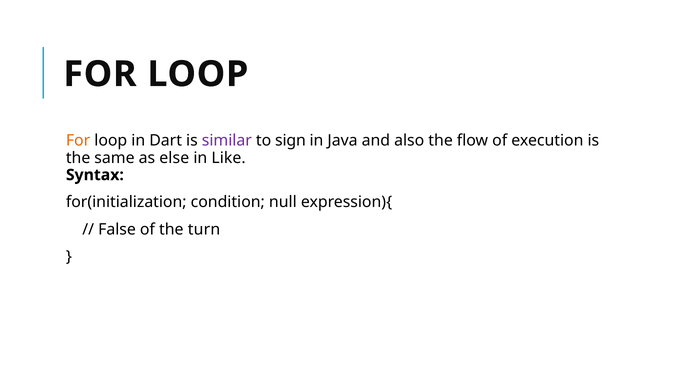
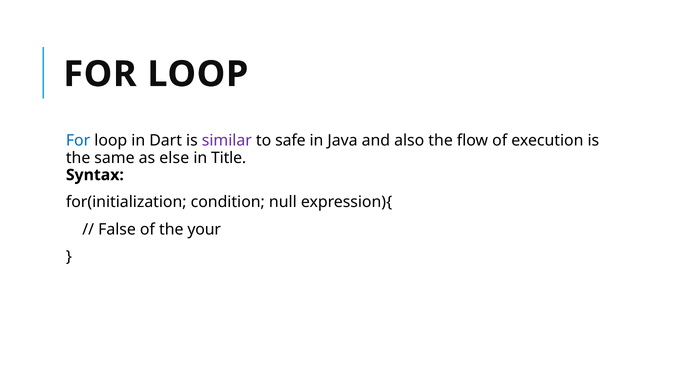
For colour: orange -> blue (78, 141)
sign: sign -> safe (290, 141)
Like: Like -> Title (229, 158)
turn: turn -> your (204, 229)
